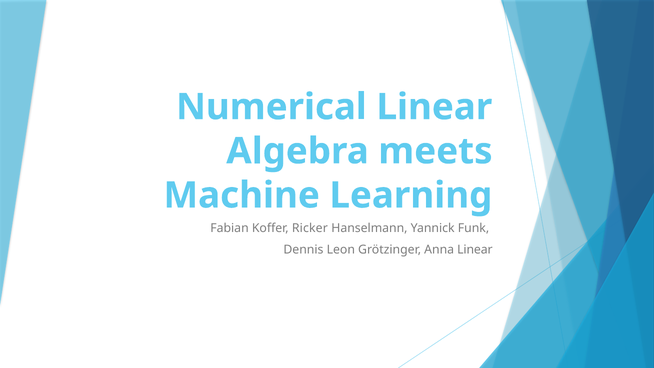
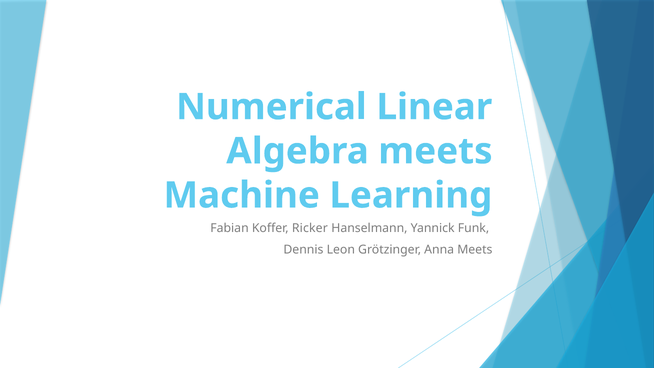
Anna Linear: Linear -> Meets (475, 249)
